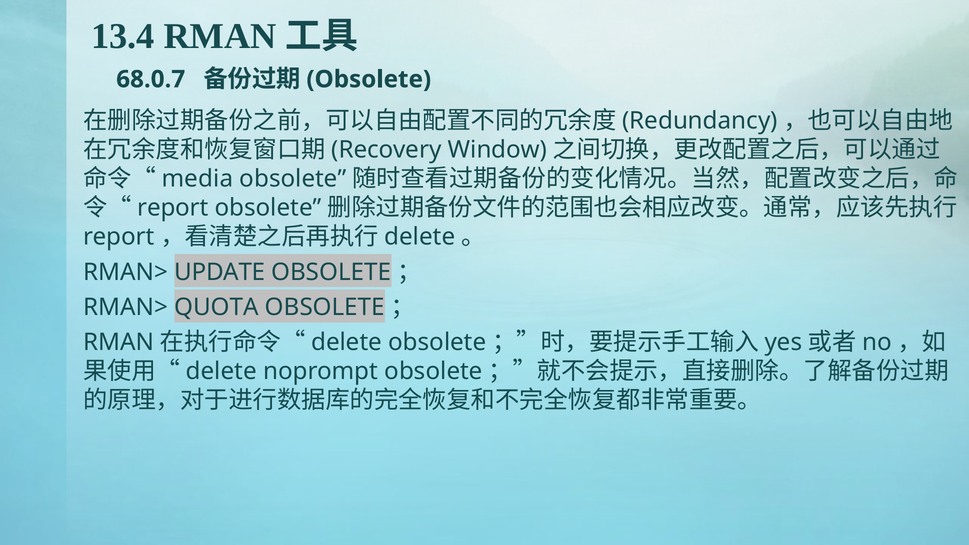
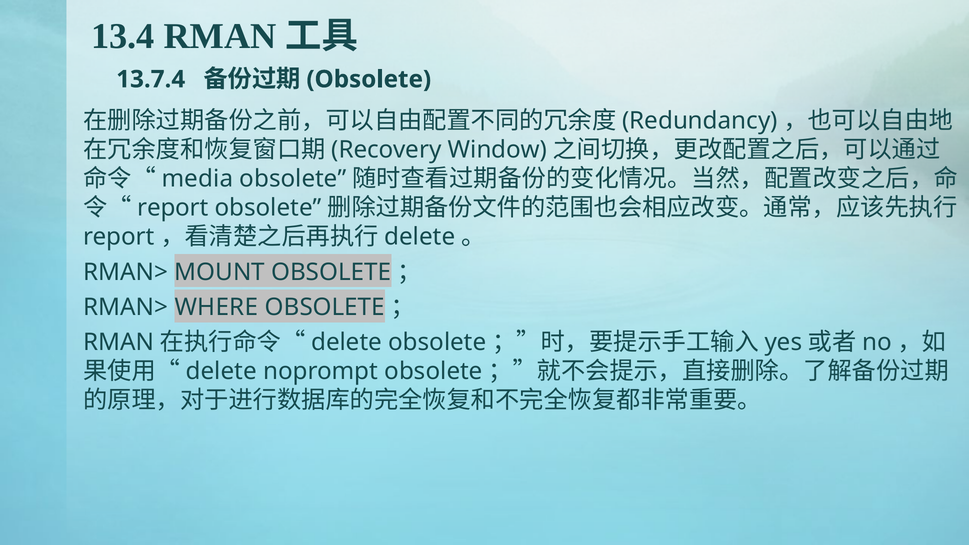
68.0.7: 68.0.7 -> 13.7.4 (151, 79)
UPDATE: UPDATE -> MOUNT (220, 272)
QUOTA: QUOTA -> WHERE (216, 307)
